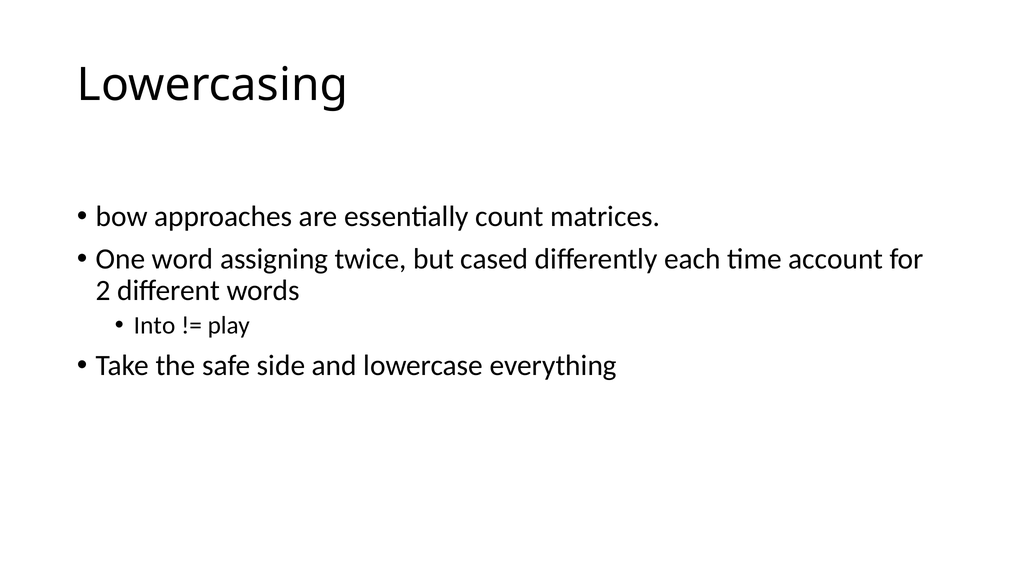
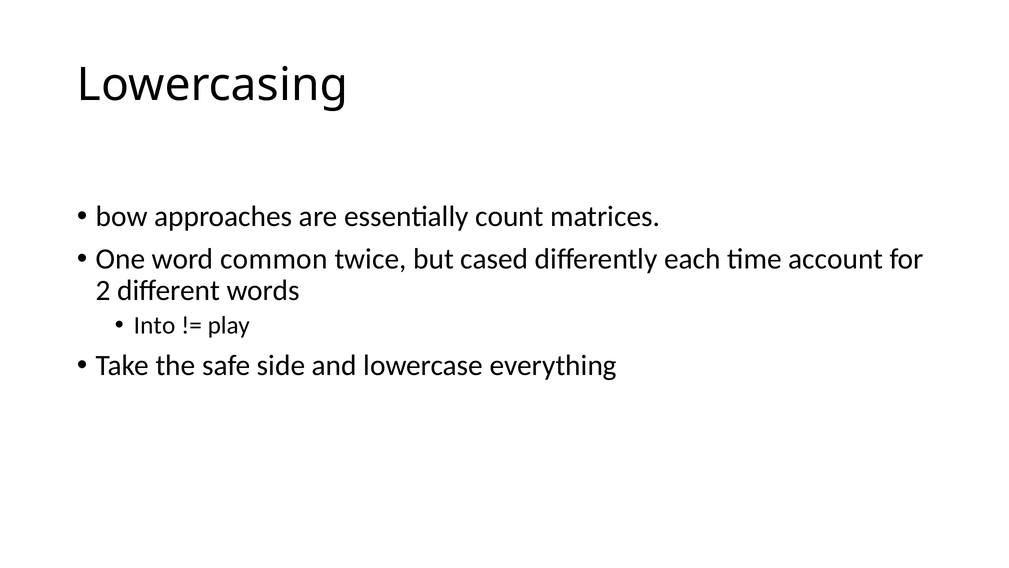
assigning: assigning -> common (274, 259)
